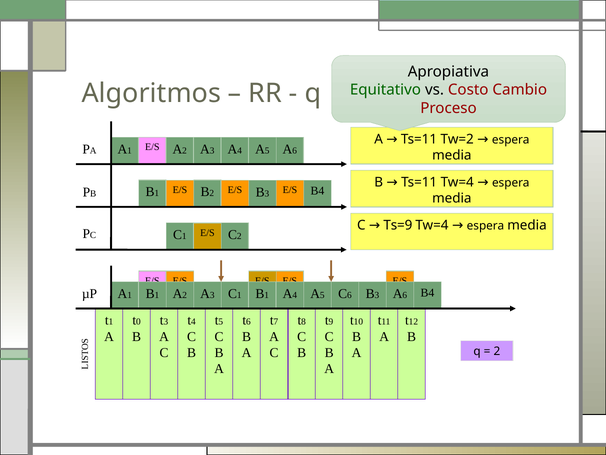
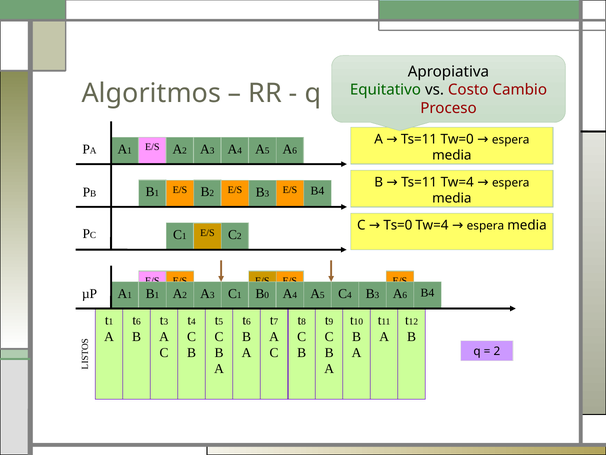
Tw=2: Tw=2 -> Tw=0 (457, 139)
Ts=9: Ts=9 -> Ts=0 (398, 225)
1: 1 -> 0 (267, 295)
C 6: 6 -> 4 (349, 295)
0: 0 -> 6 (138, 322)
